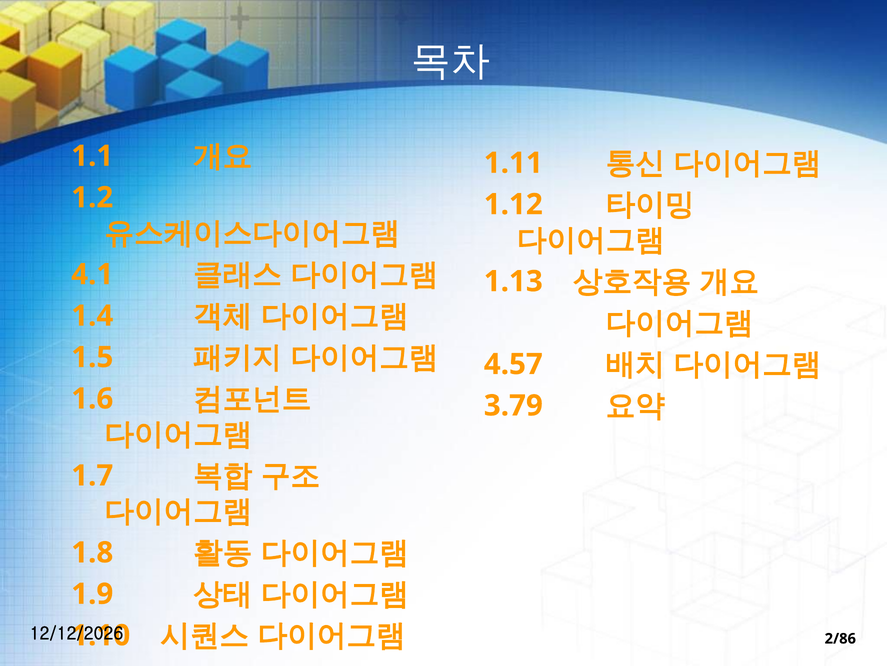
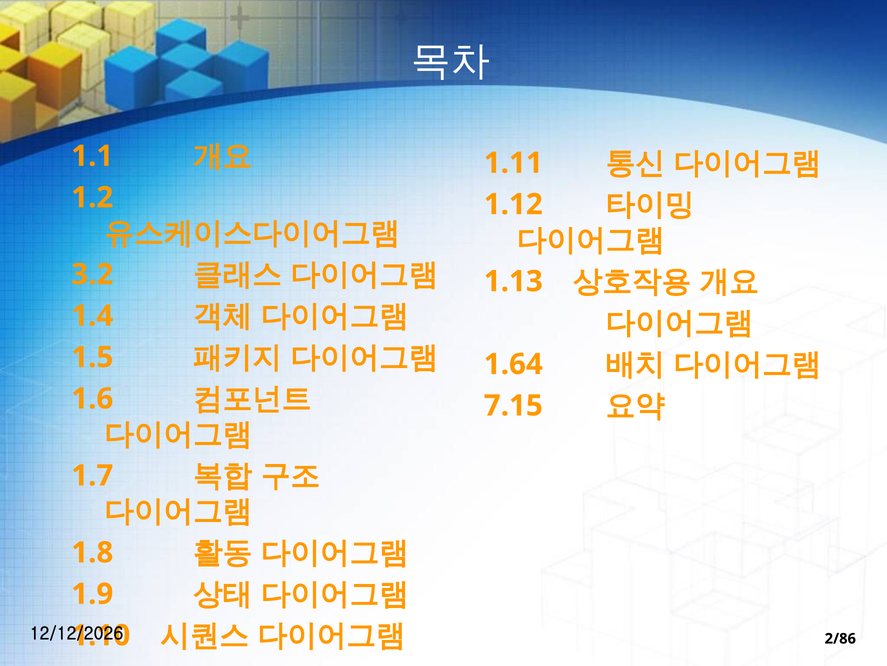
4.1: 4.1 -> 3.2 (92, 274)
4.57: 4.57 -> 1.64 (513, 364)
3.79: 3.79 -> 7.15 (513, 405)
